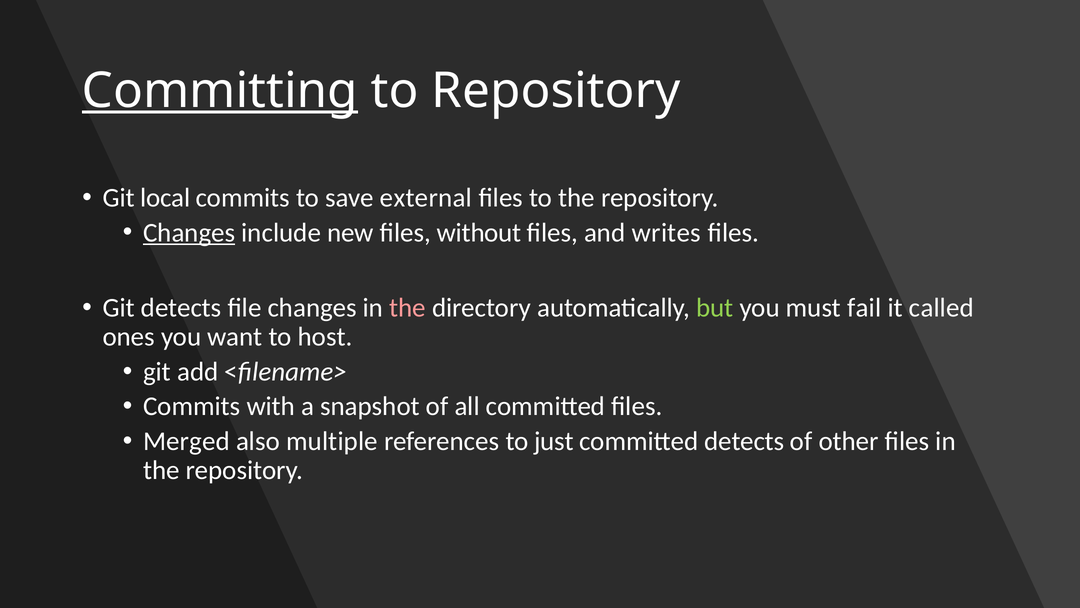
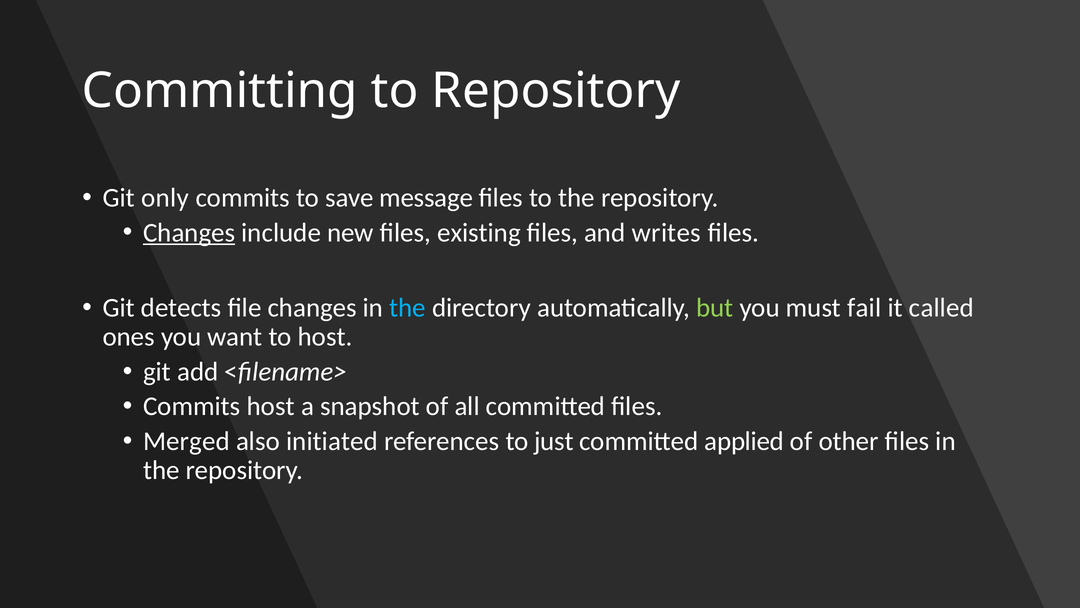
Committing underline: present -> none (220, 91)
local: local -> only (165, 198)
external: external -> message (426, 198)
without: without -> existing (479, 232)
the colour: pink -> light blue (408, 308)
Commits with: with -> host (271, 406)
multiple: multiple -> initiated (332, 441)
committed detects: detects -> applied (744, 441)
